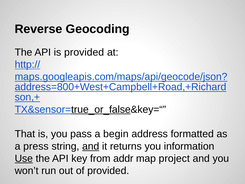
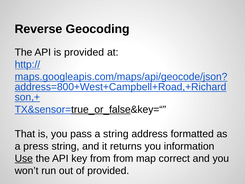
a begin: begin -> string (116, 134)
and underline: present -> none (91, 146)
from addr: addr -> from (123, 158)
project: project -> correct (174, 158)
